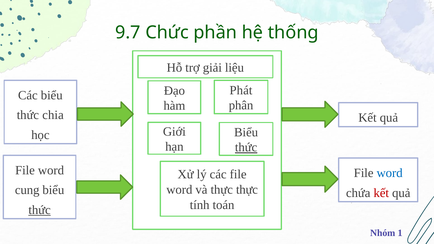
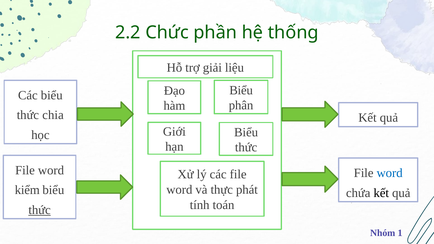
9.7: 9.7 -> 2.2 (128, 33)
Phát: Phát -> Biểu (241, 90)
thức underline: present -> none (246, 147)
thực thực: thực -> phát (247, 190)
cung: cung -> kiểm (27, 190)
kết colour: red -> black (381, 193)
